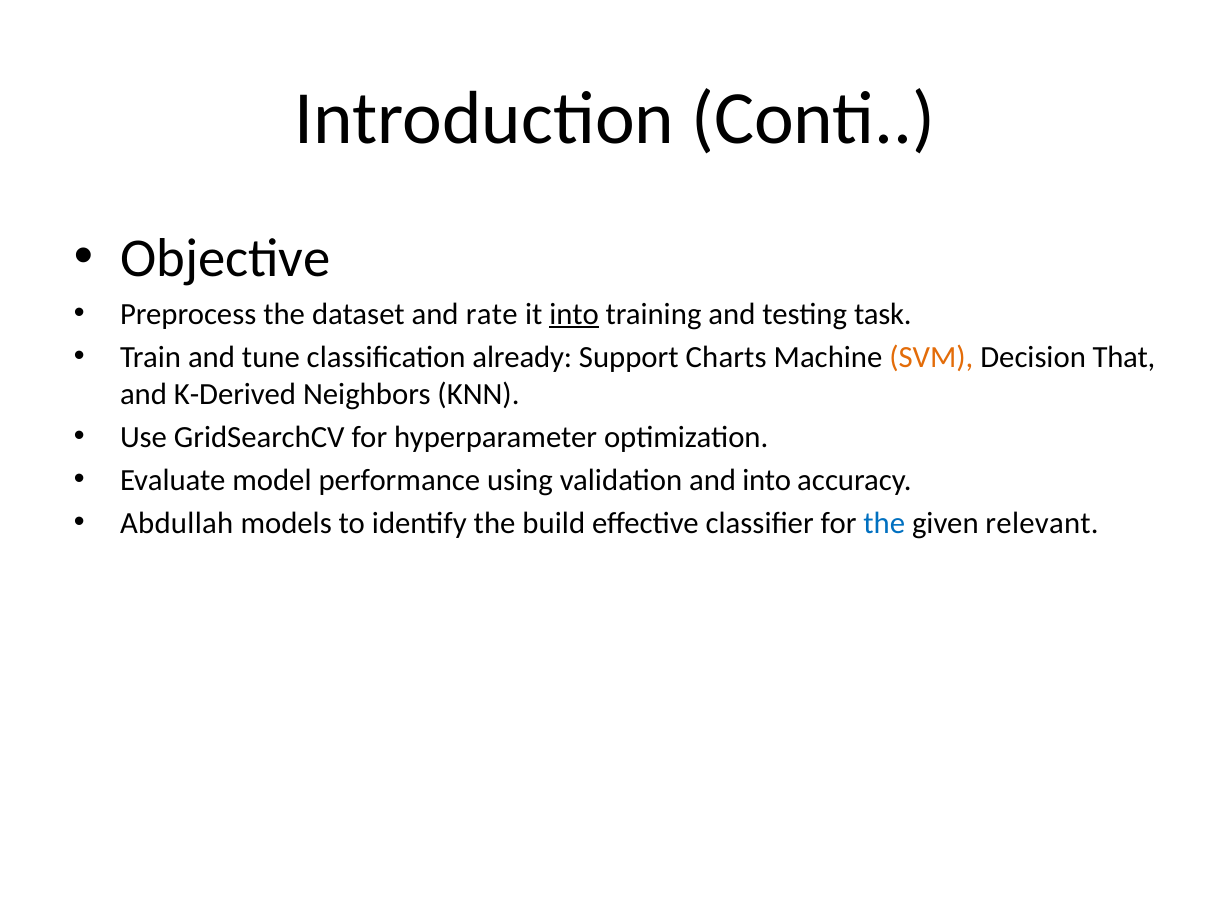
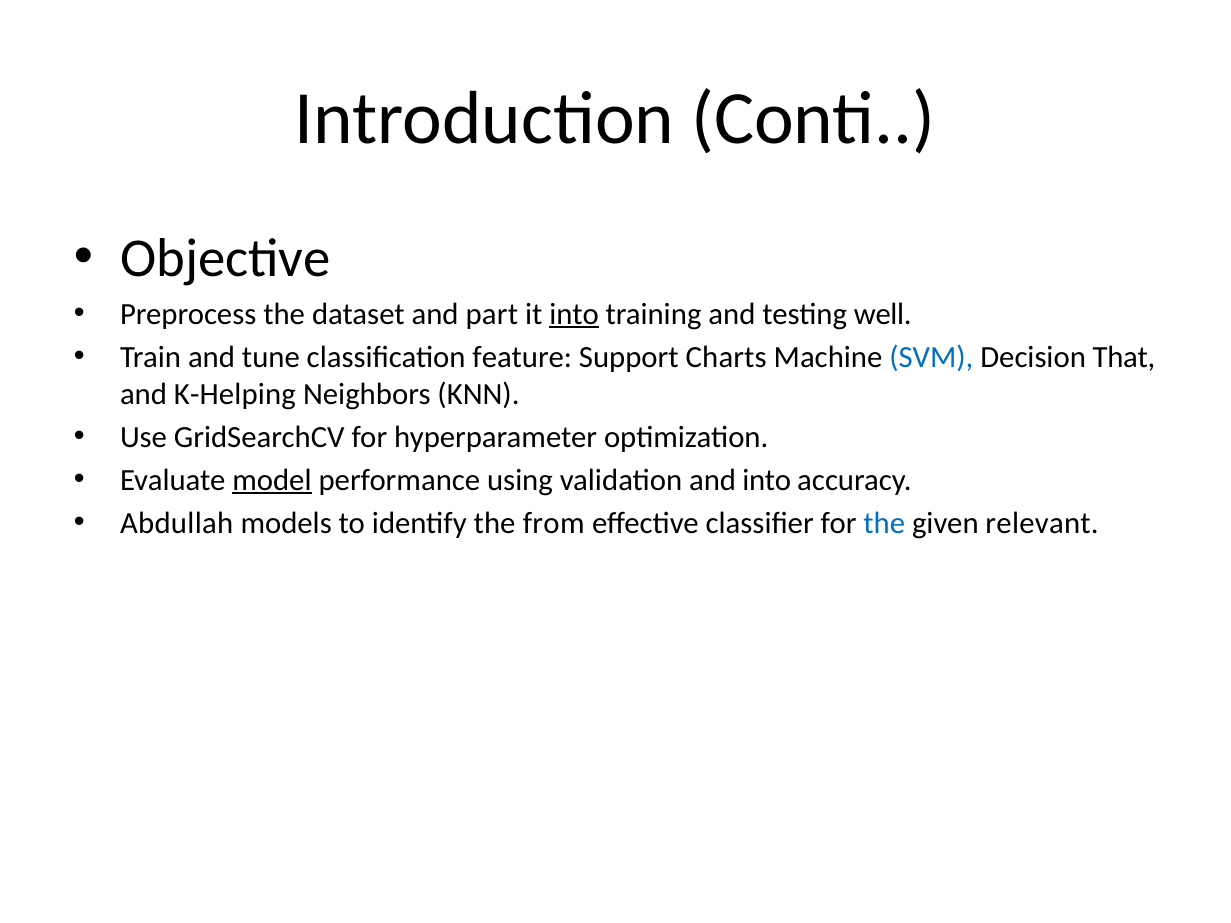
rate: rate -> part (492, 314)
task: task -> well (883, 314)
already: already -> feature (522, 357)
SVM colour: orange -> blue (931, 357)
K-Derived: K-Derived -> K-Helping (235, 394)
model underline: none -> present (272, 480)
build: build -> from (554, 523)
